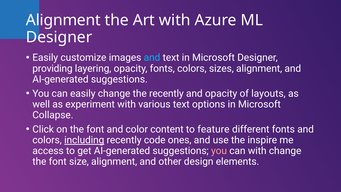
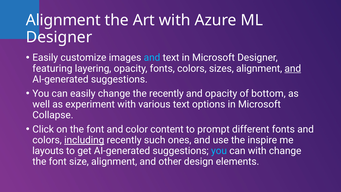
providing: providing -> featuring (52, 68)
and underline: none -> present (293, 68)
layouts: layouts -> bottom (268, 93)
feature: feature -> prompt (213, 129)
code: code -> such (155, 140)
access: access -> layouts (48, 151)
you colour: pink -> light blue (219, 151)
